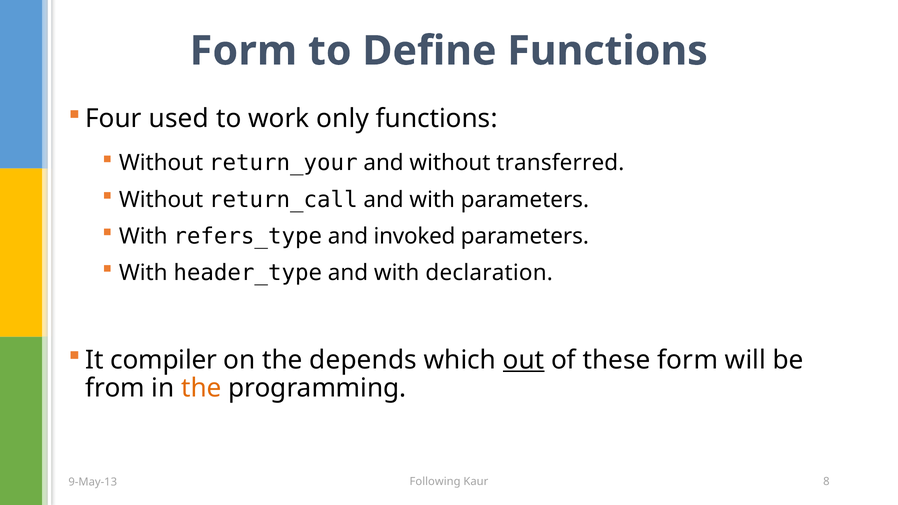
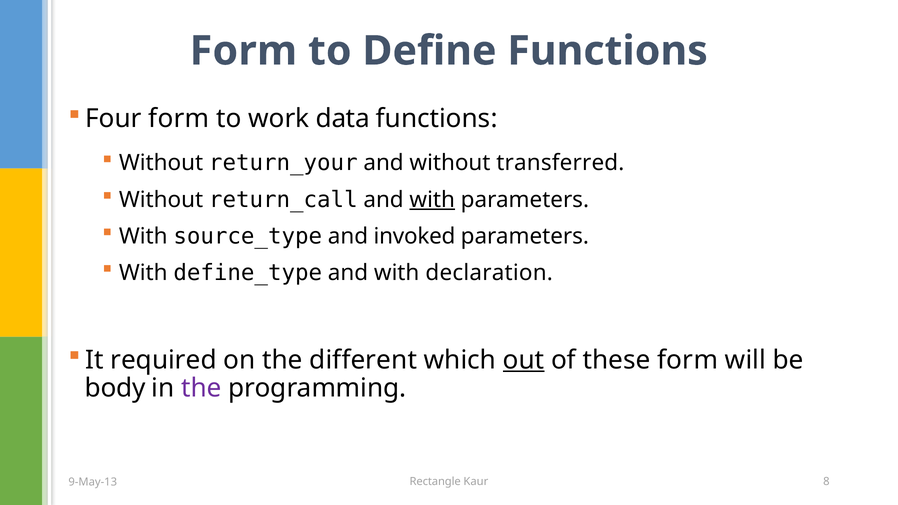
Four used: used -> form (179, 119)
only: only -> data (343, 119)
with underline: none -> present (432, 200)
refers_type: refers_type -> source_type (248, 236)
header_type: header_type -> define_type (248, 273)
compiler: compiler -> required (164, 360)
depends: depends -> different (363, 360)
from: from -> body (115, 388)
the colour: orange -> purple (201, 388)
Following: Following -> Rectangle (435, 481)
